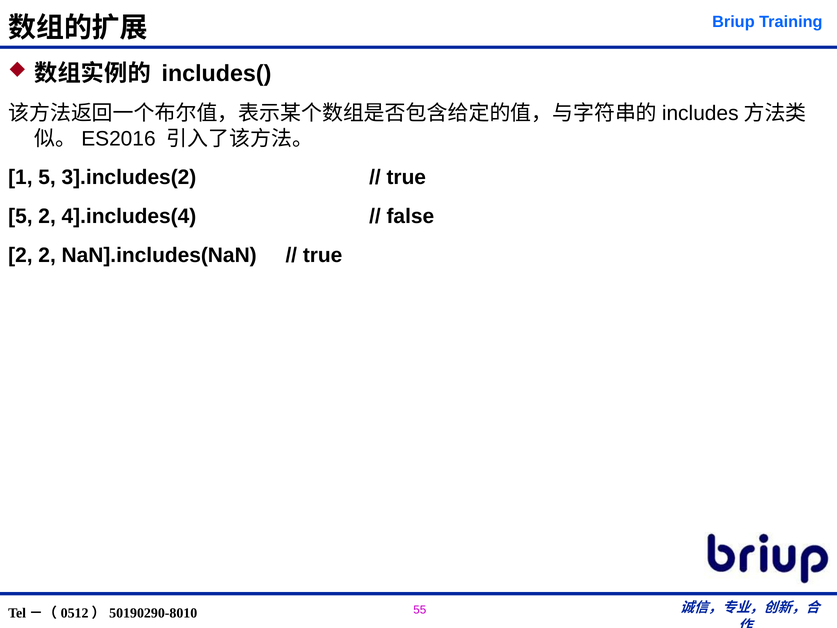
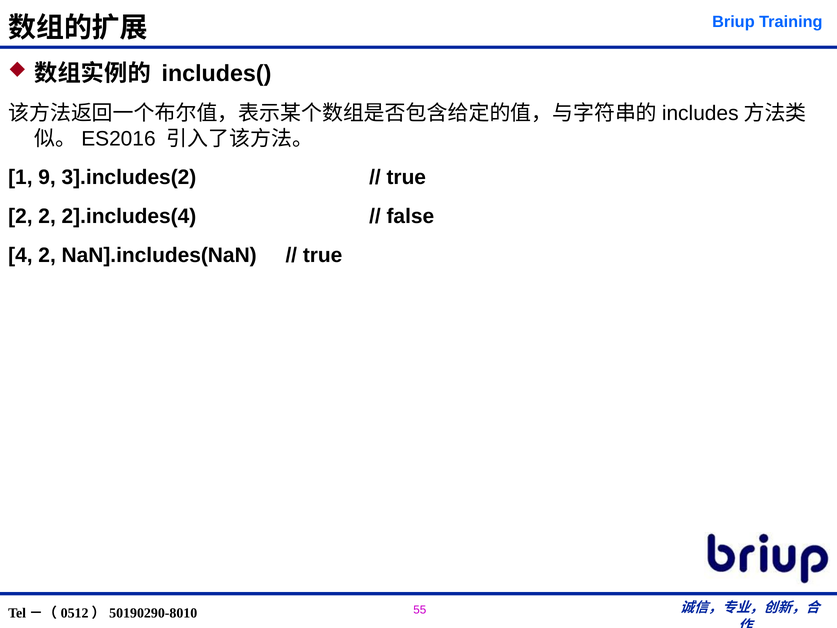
1 5: 5 -> 9 (47, 177)
5: 5 -> 2 (20, 216)
4].includes(4: 4].includes(4 -> 2].includes(4 (129, 216)
2: 2 -> 4 (20, 255)
